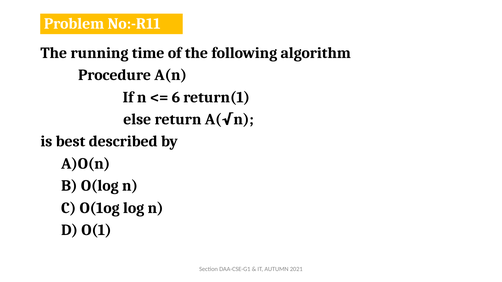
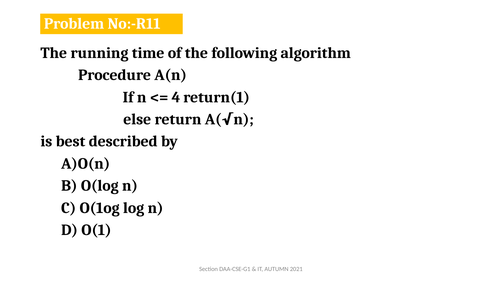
6: 6 -> 4 (176, 97)
